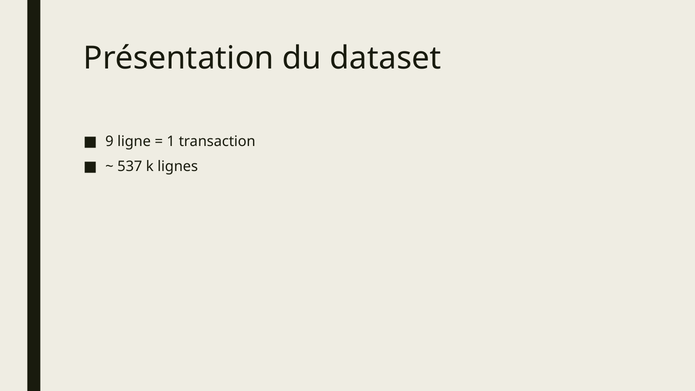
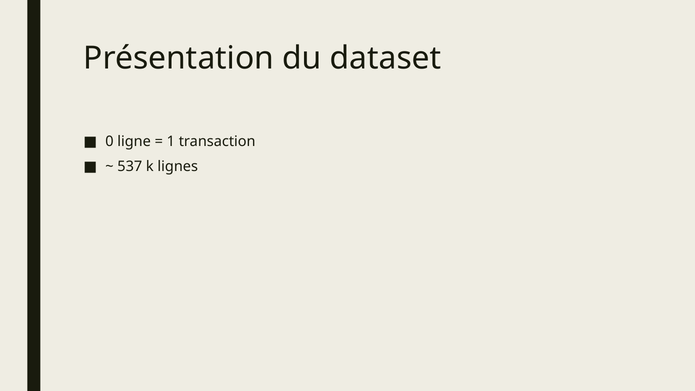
9: 9 -> 0 (109, 141)
